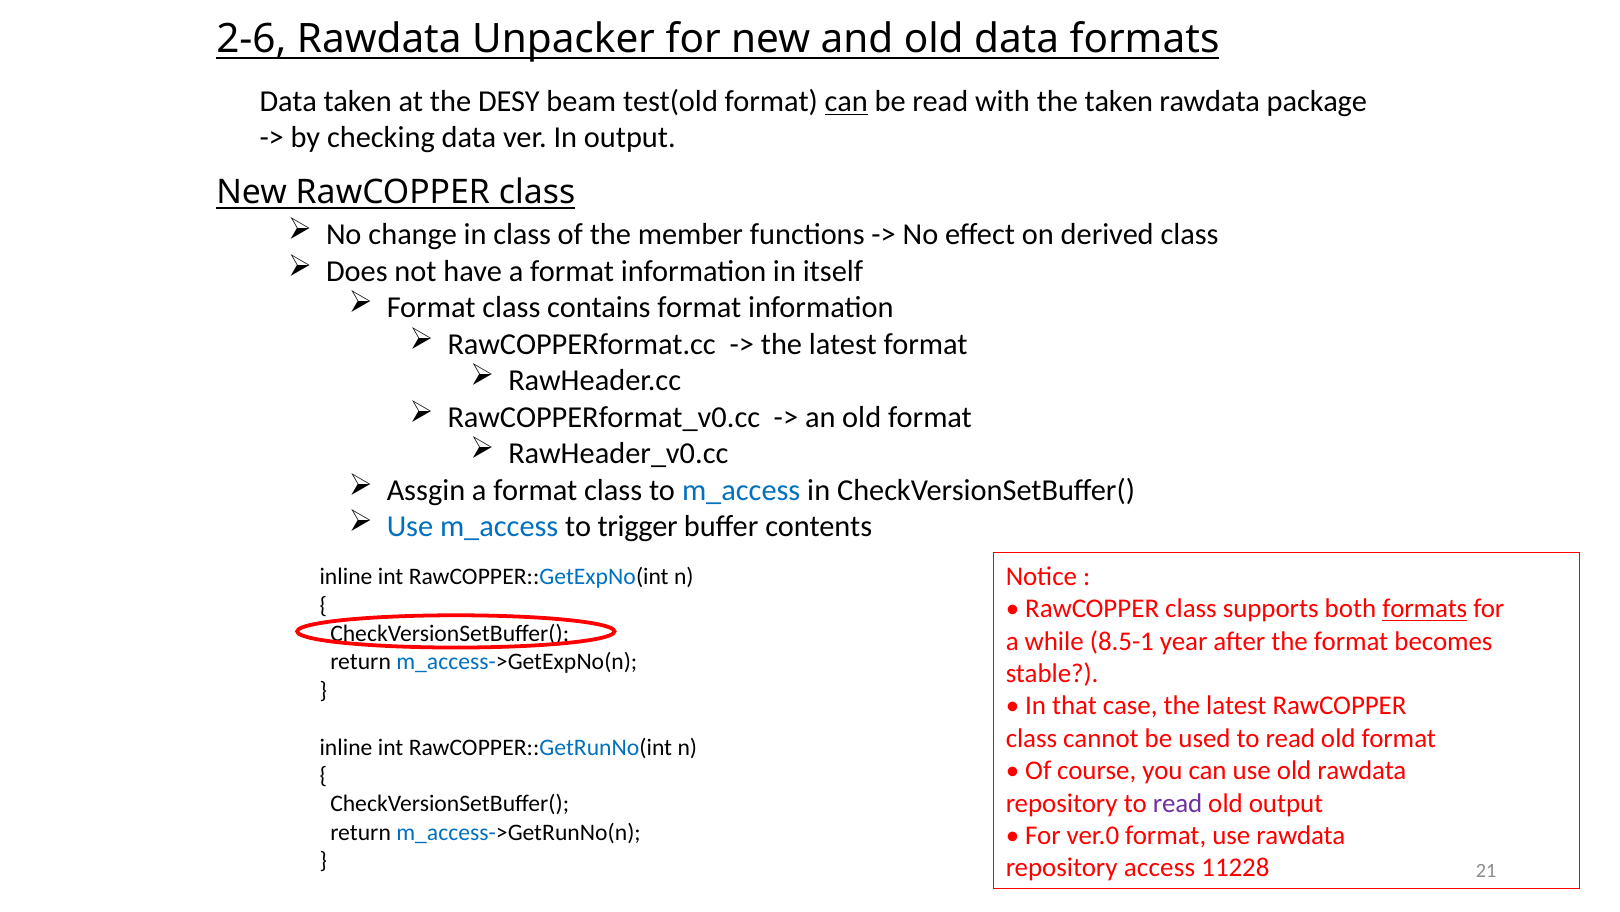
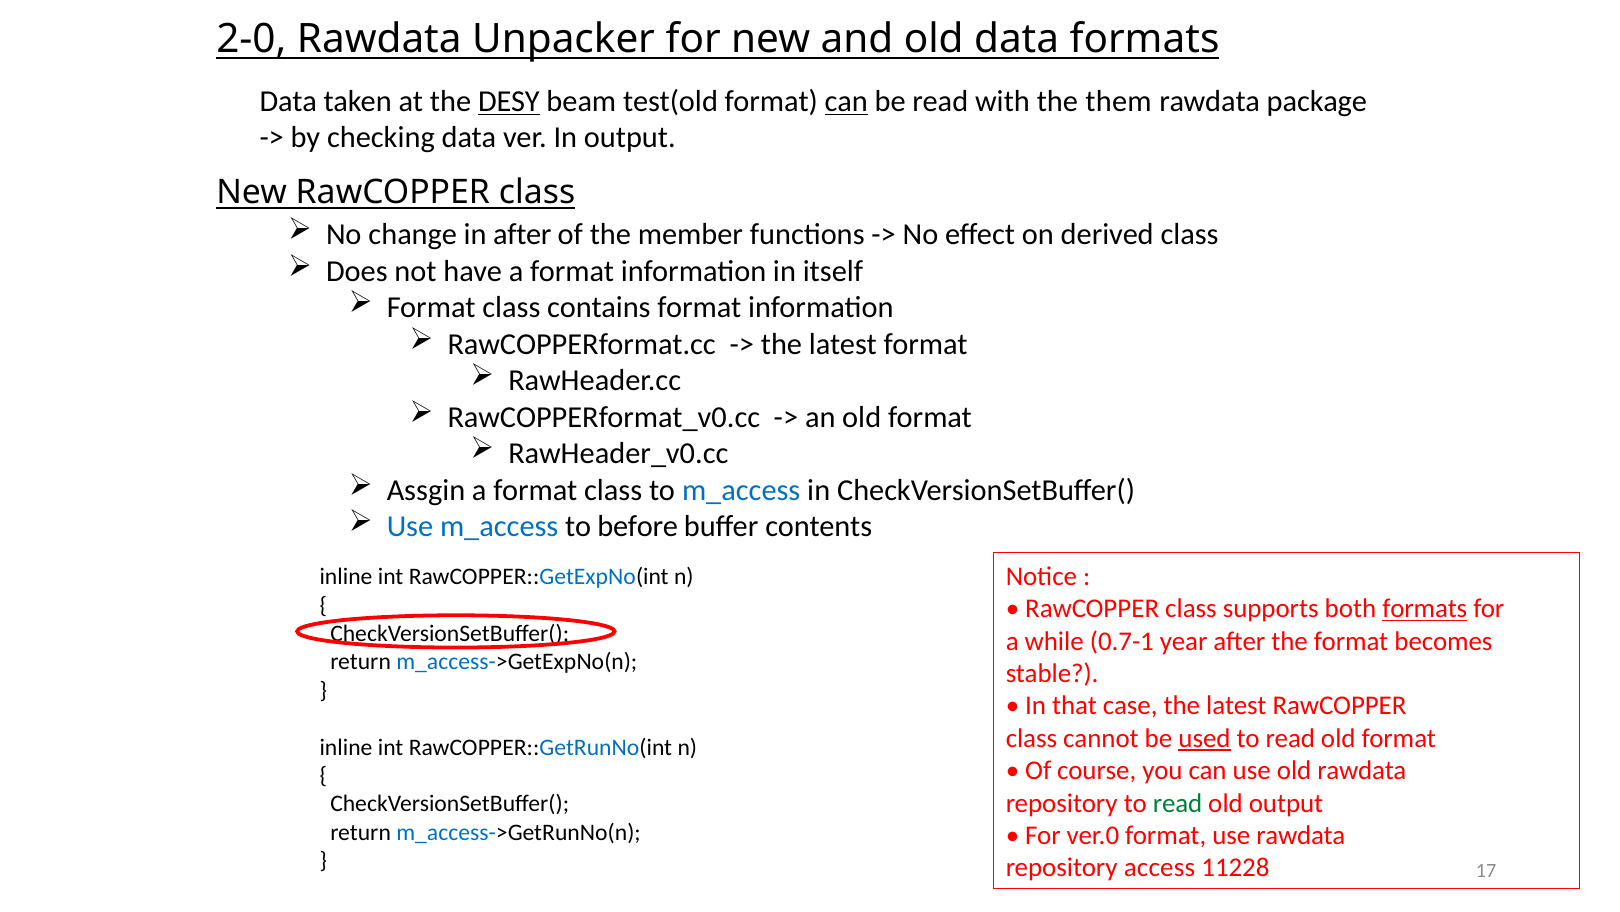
2-6: 2-6 -> 2-0 (251, 39)
DESY underline: none -> present (509, 101)
the taken: taken -> them (1119, 101)
in class: class -> after (522, 235)
trigger: trigger -> before (638, 526)
8.5-1: 8.5-1 -> 0.7-1 (1122, 641)
used underline: none -> present (1205, 738)
read colour: purple -> green (1178, 803)
21: 21 -> 17 (1486, 870)
